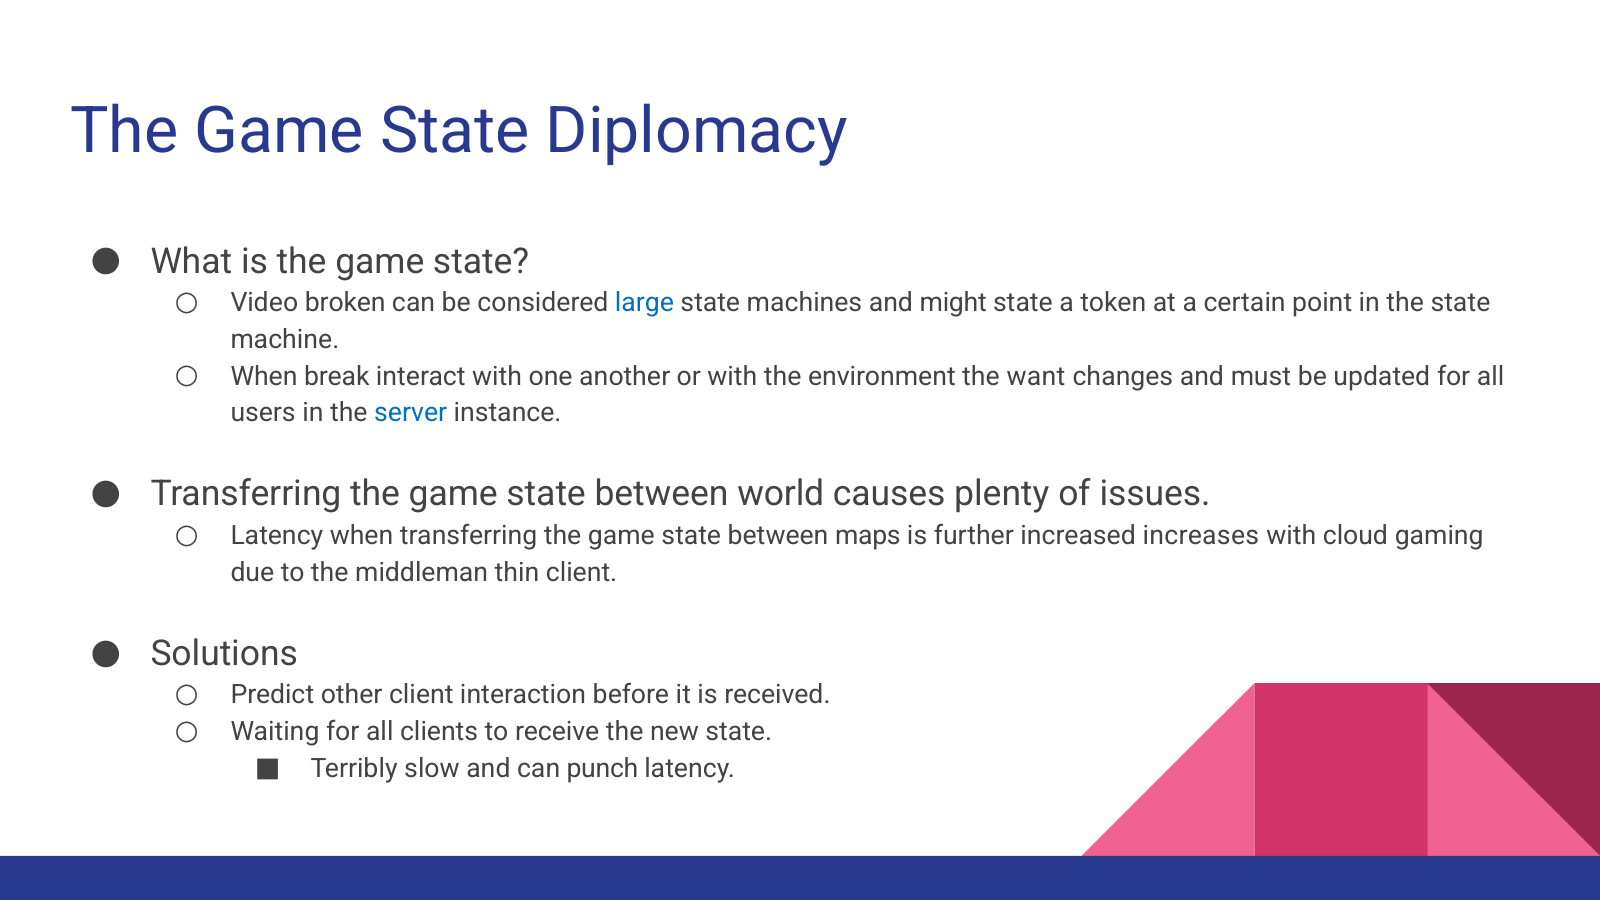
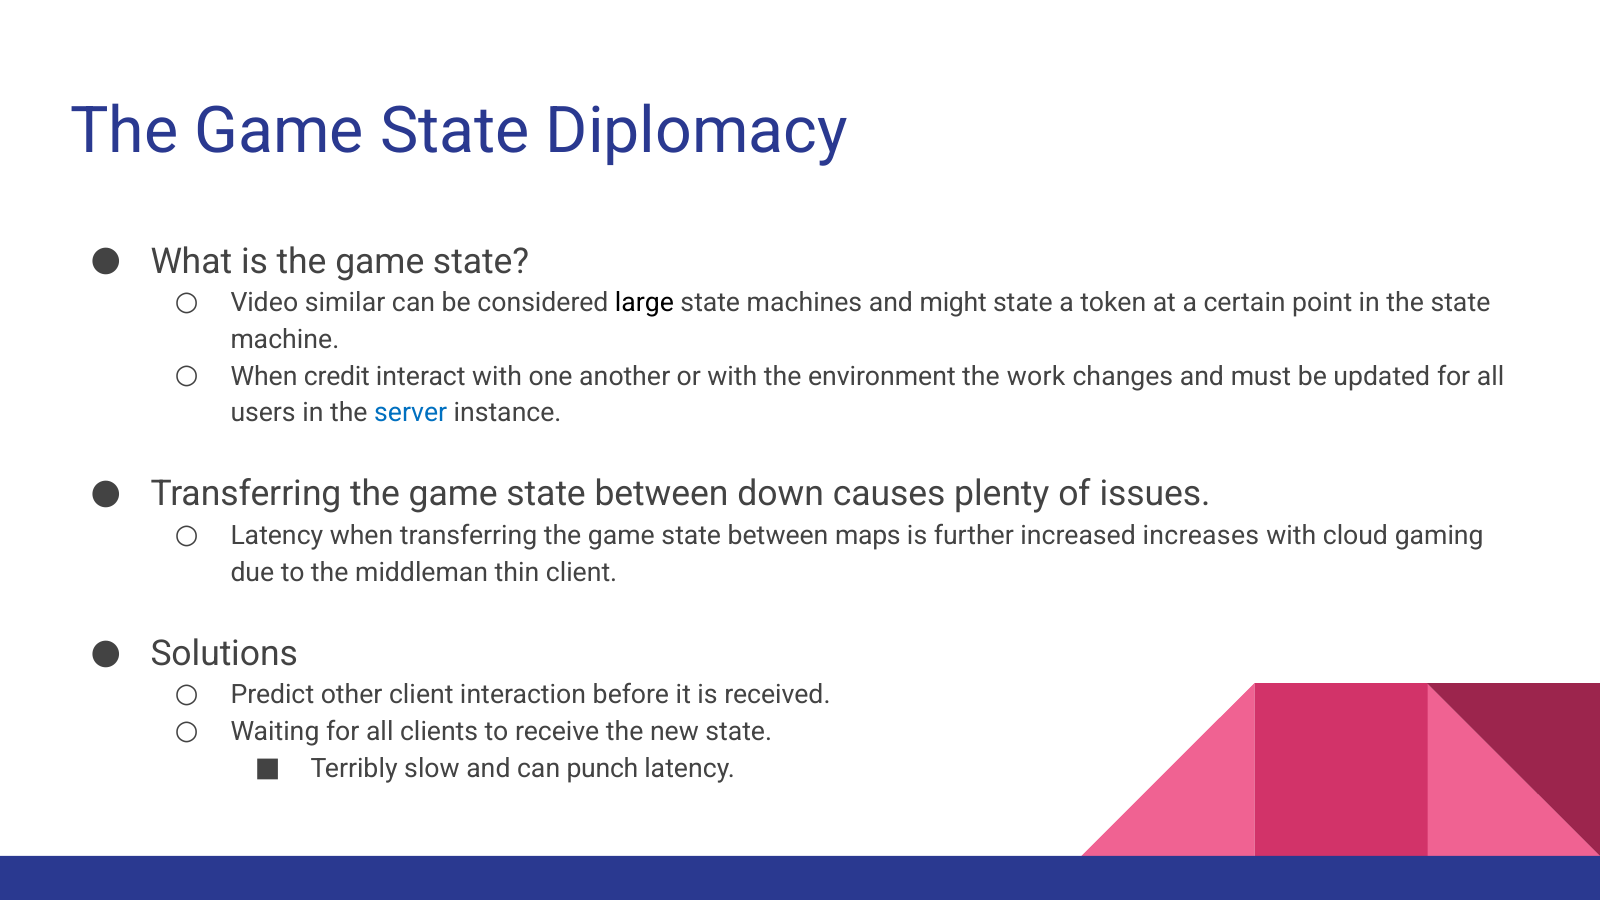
broken: broken -> similar (345, 303)
large colour: blue -> black (644, 303)
break: break -> credit (337, 376)
want: want -> work (1036, 376)
world: world -> down (781, 494)
